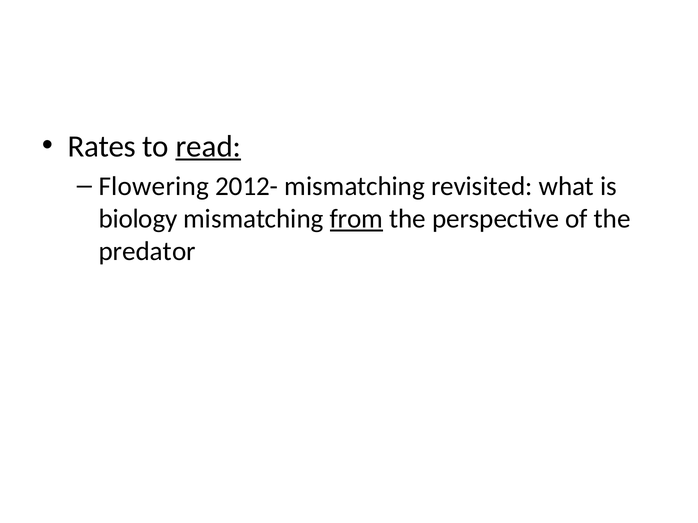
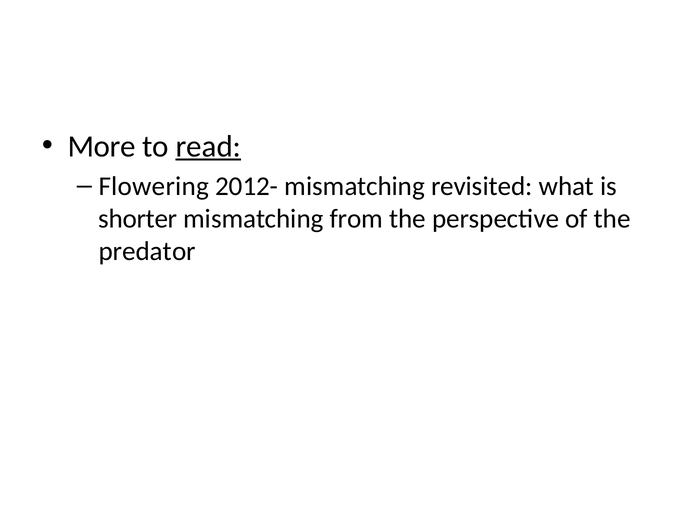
Rates: Rates -> More (102, 146)
biology: biology -> shorter (138, 219)
from underline: present -> none (356, 219)
